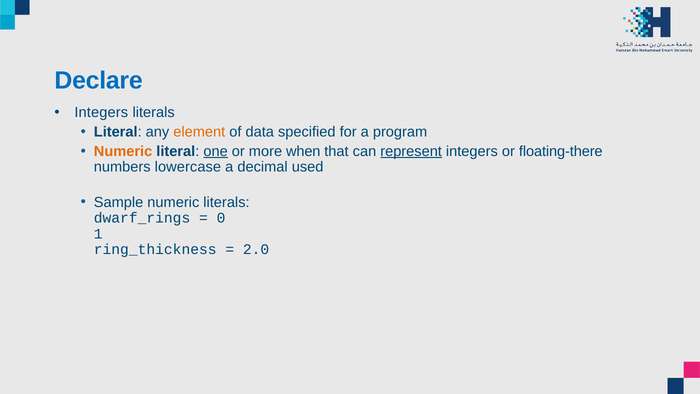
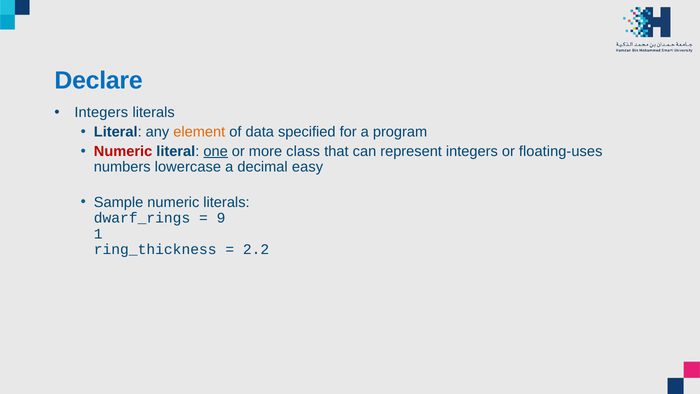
Numeric colour: orange -> red (123, 151)
when: when -> class (303, 151)
represent underline: present -> none (411, 151)
floating-there: floating-there -> floating-uses (561, 151)
used: used -> easy (308, 167)
0: 0 -> 9 (221, 218)
2.0: 2.0 -> 2.2 (256, 249)
